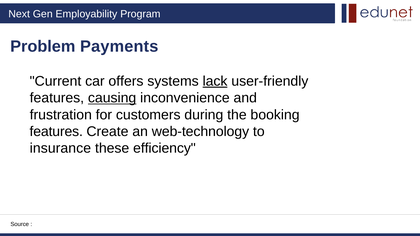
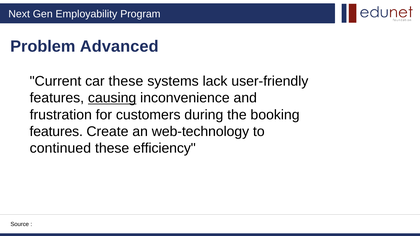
Payments: Payments -> Advanced (119, 46)
car offers: offers -> these (126, 81)
lack underline: present -> none (215, 81)
insurance: insurance -> continued (60, 148)
